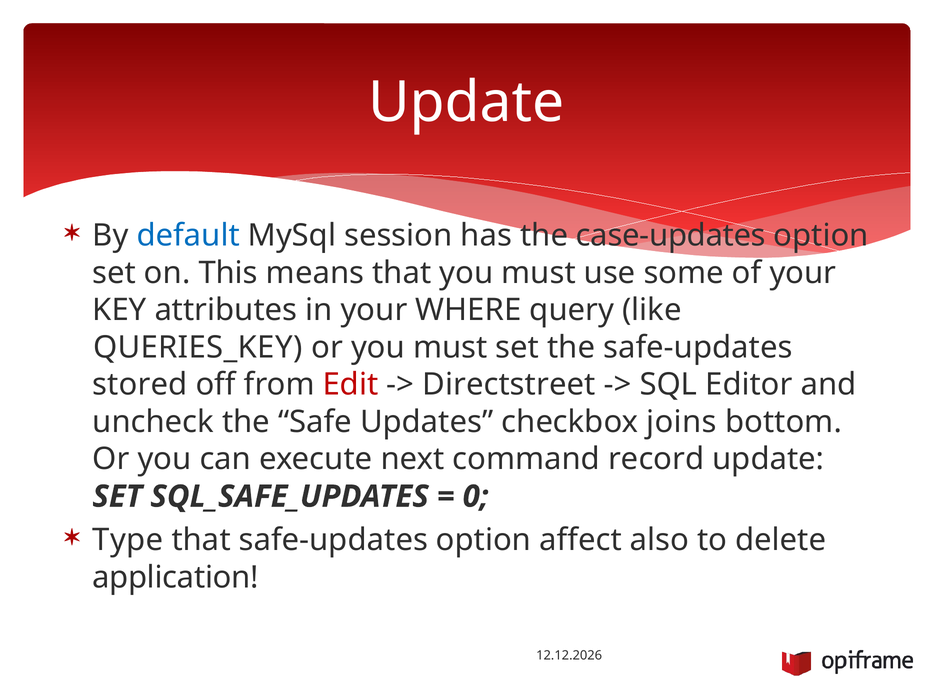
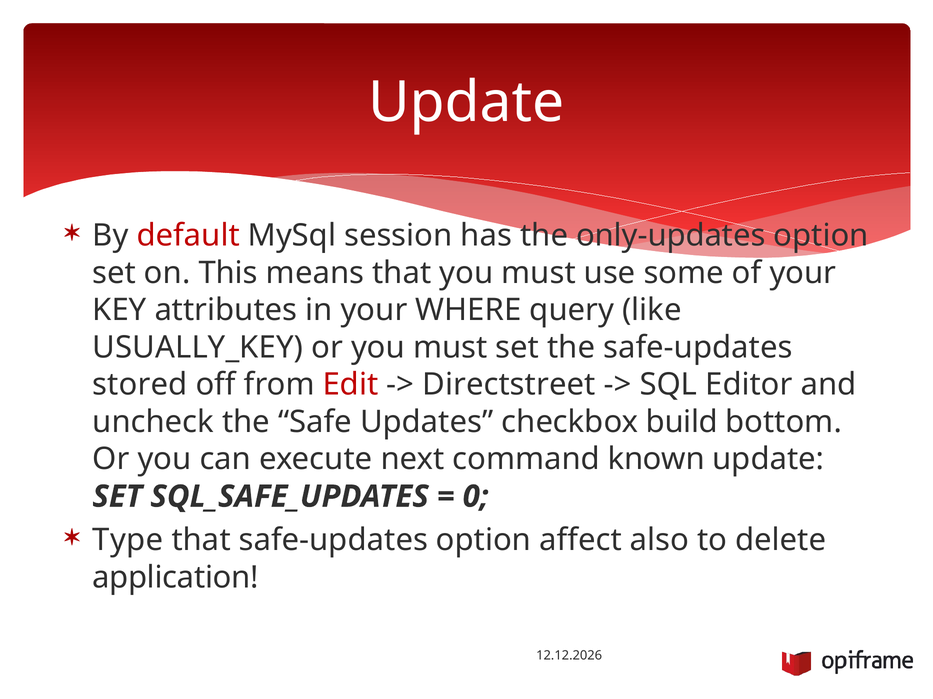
default colour: blue -> red (188, 236)
case-updates: case-updates -> only-updates (671, 236)
QUERIES_KEY: QUERIES_KEY -> USUALLY_KEY (198, 348)
joins: joins -> build (682, 422)
record: record -> known (656, 460)
